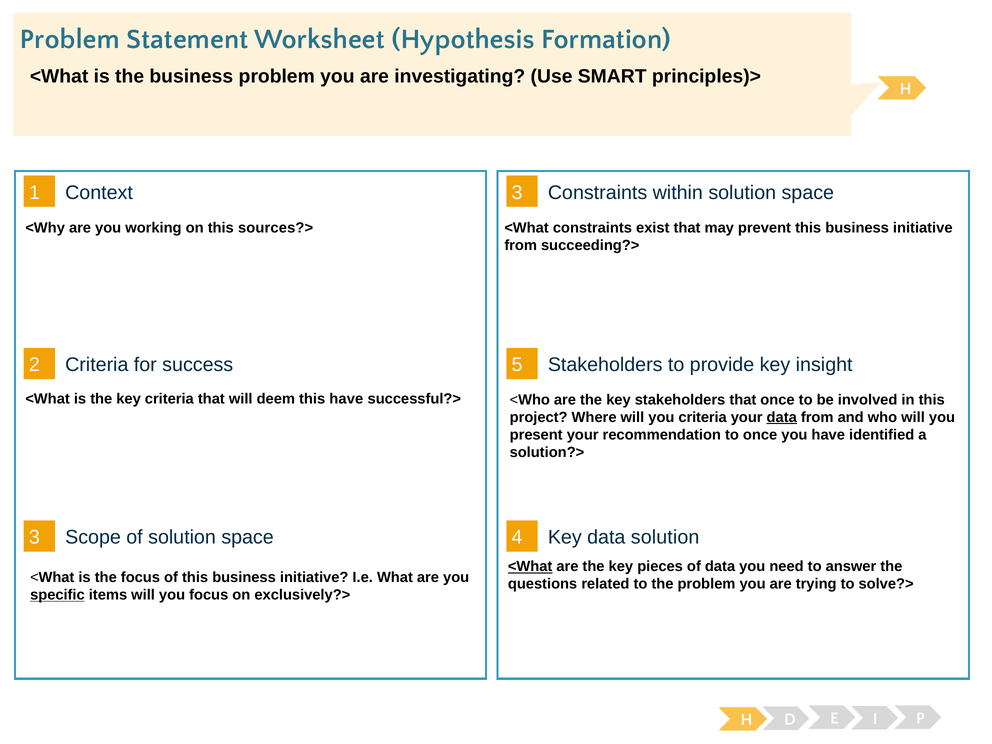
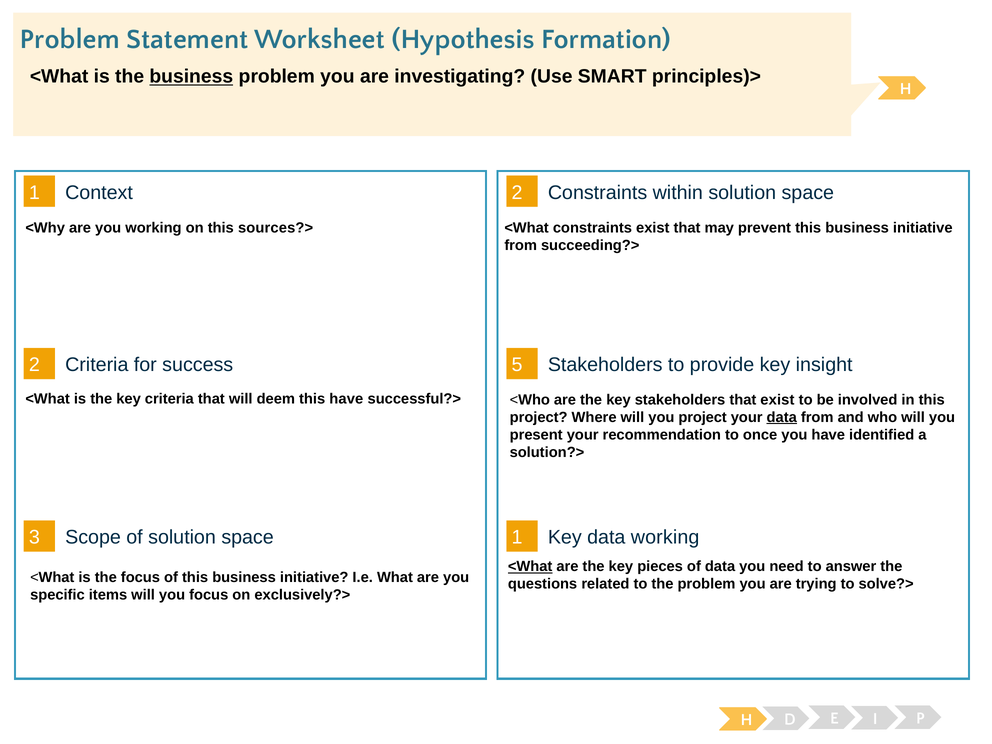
business underline: none -> present (191, 77)
1 3: 3 -> 2 (517, 193)
that once: once -> exist (777, 400)
you criteria: criteria -> project (703, 417)
data solution: solution -> working (665, 538)
3 4: 4 -> 1 (517, 538)
specific underline: present -> none (57, 595)
